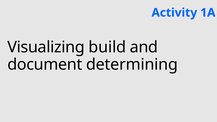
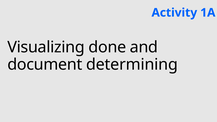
build: build -> done (107, 47)
